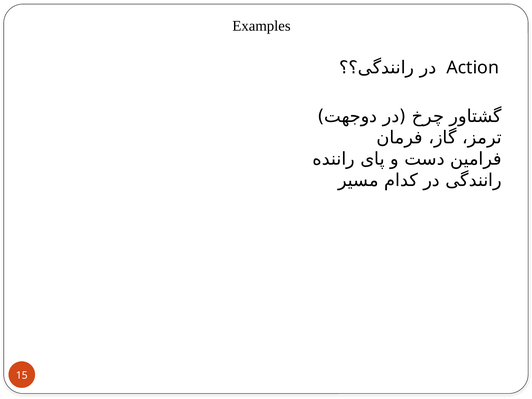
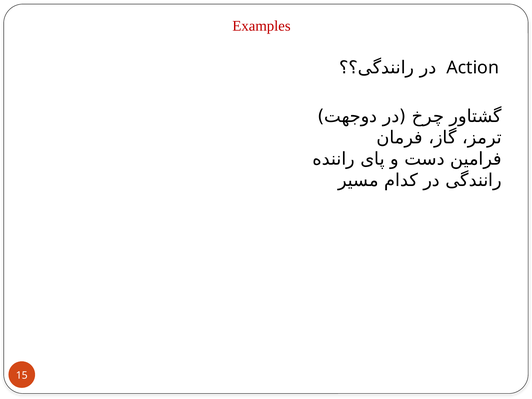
Examples colour: black -> red (261, 26)
